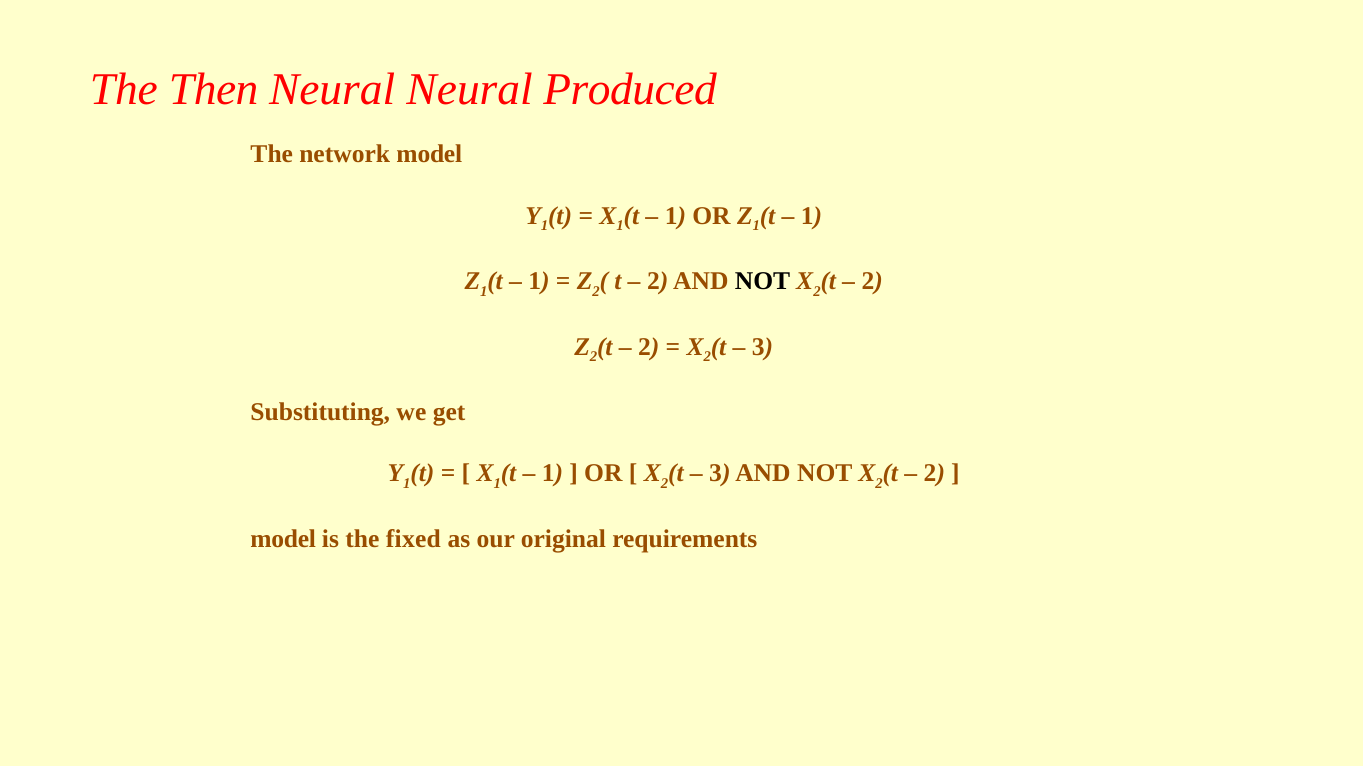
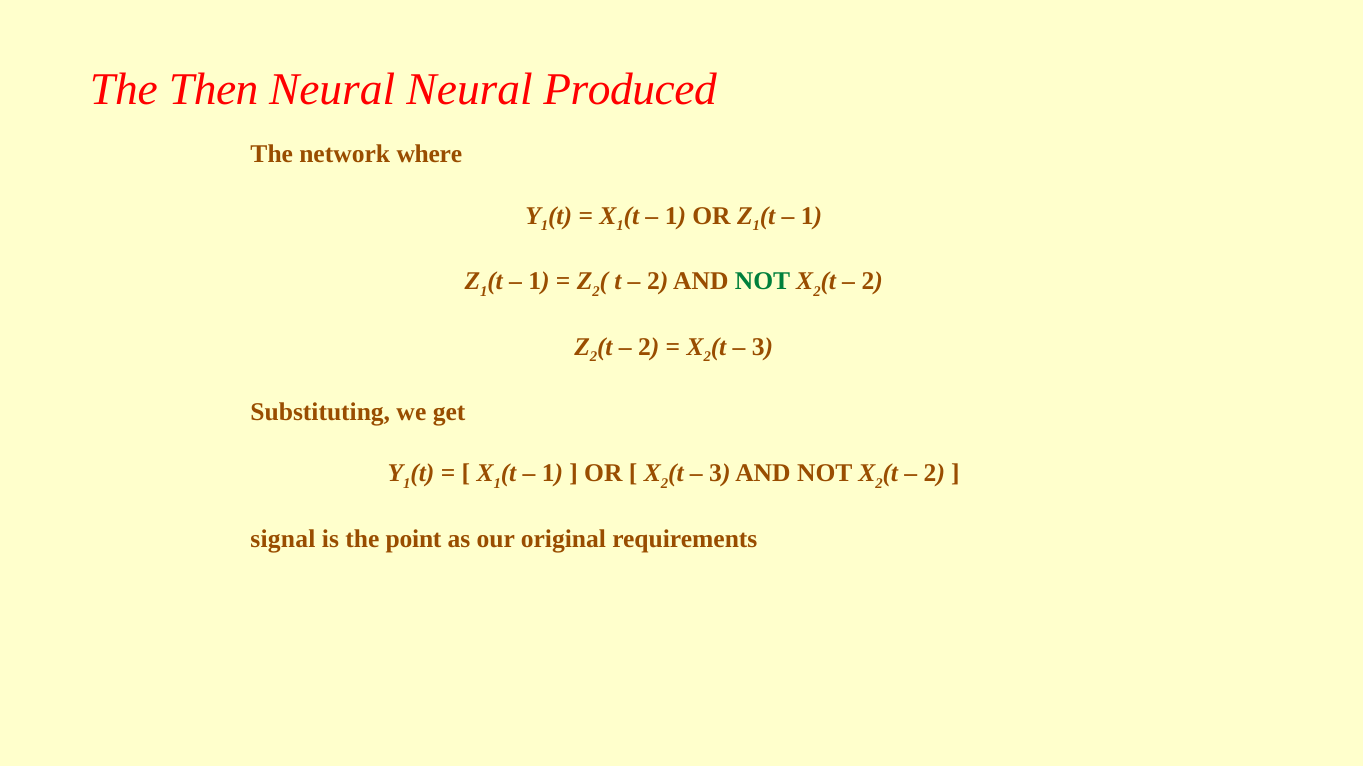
network model: model -> where (429, 155)
NOT colour: black -> green (763, 282)
model: model -> signal (283, 539)
fixed: fixed -> point (414, 539)
